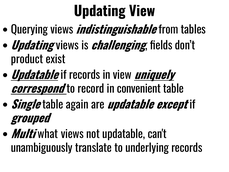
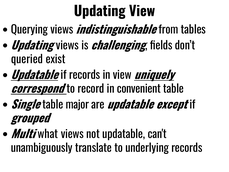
product: product -> queried (27, 59)
again: again -> major (77, 105)
